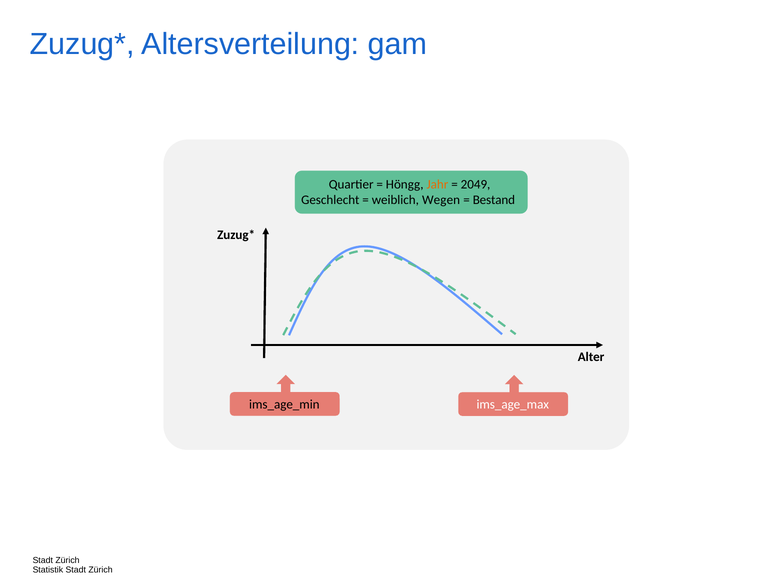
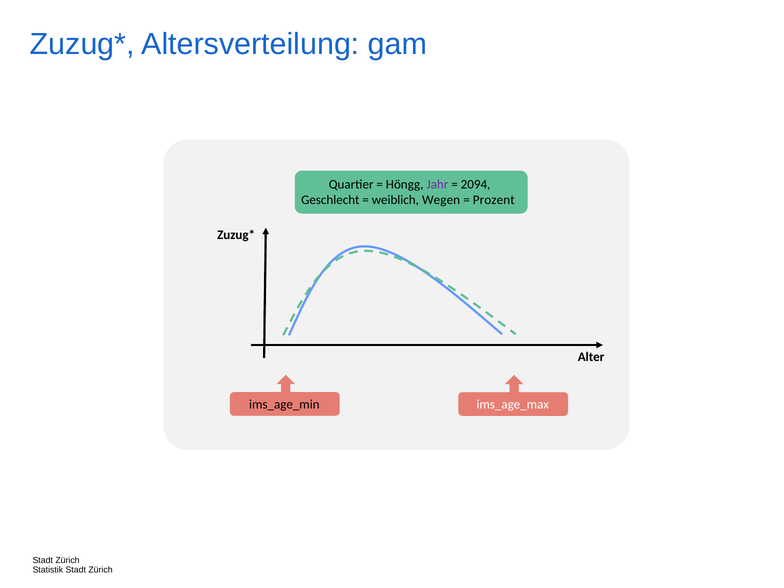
Jahr colour: orange -> purple (437, 184)
2049: 2049 -> 2094 (476, 184)
Bestand: Bestand -> Prozent (494, 200)
